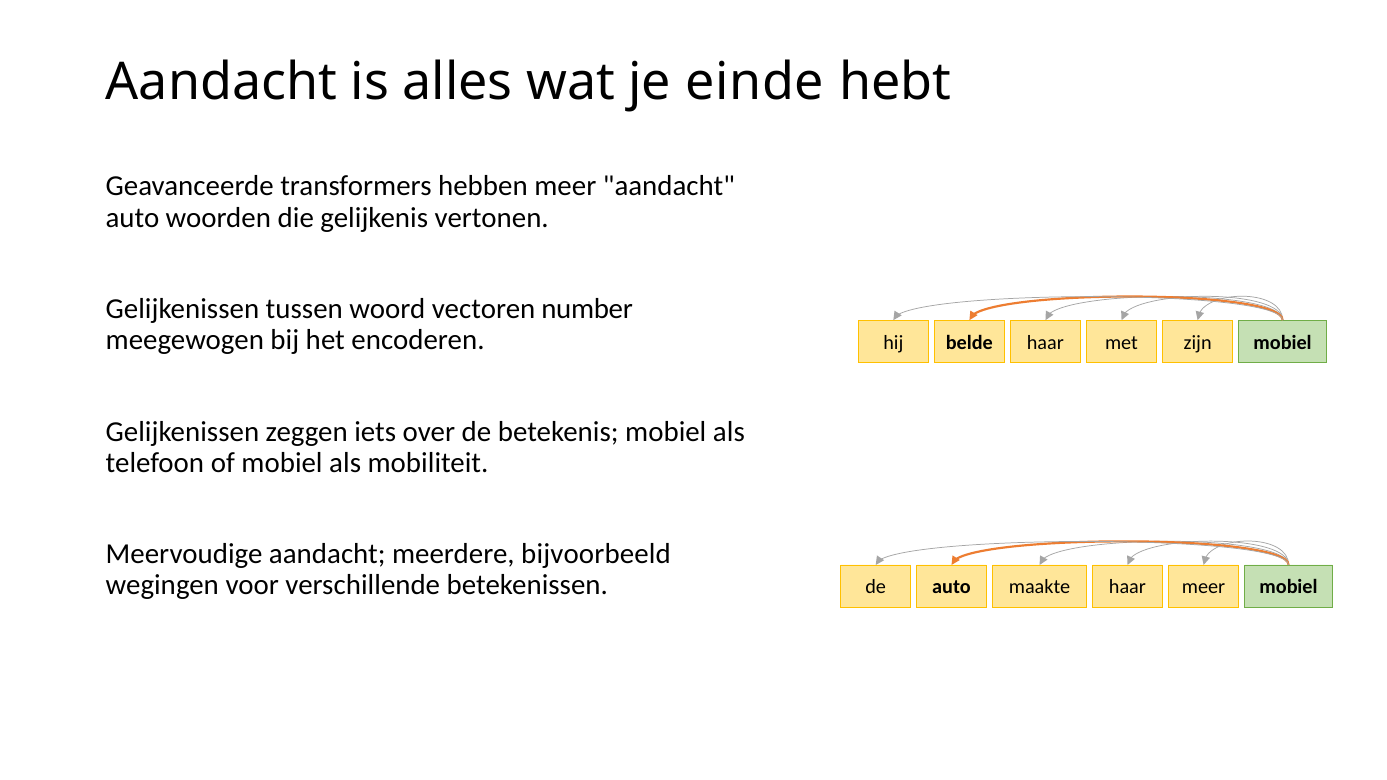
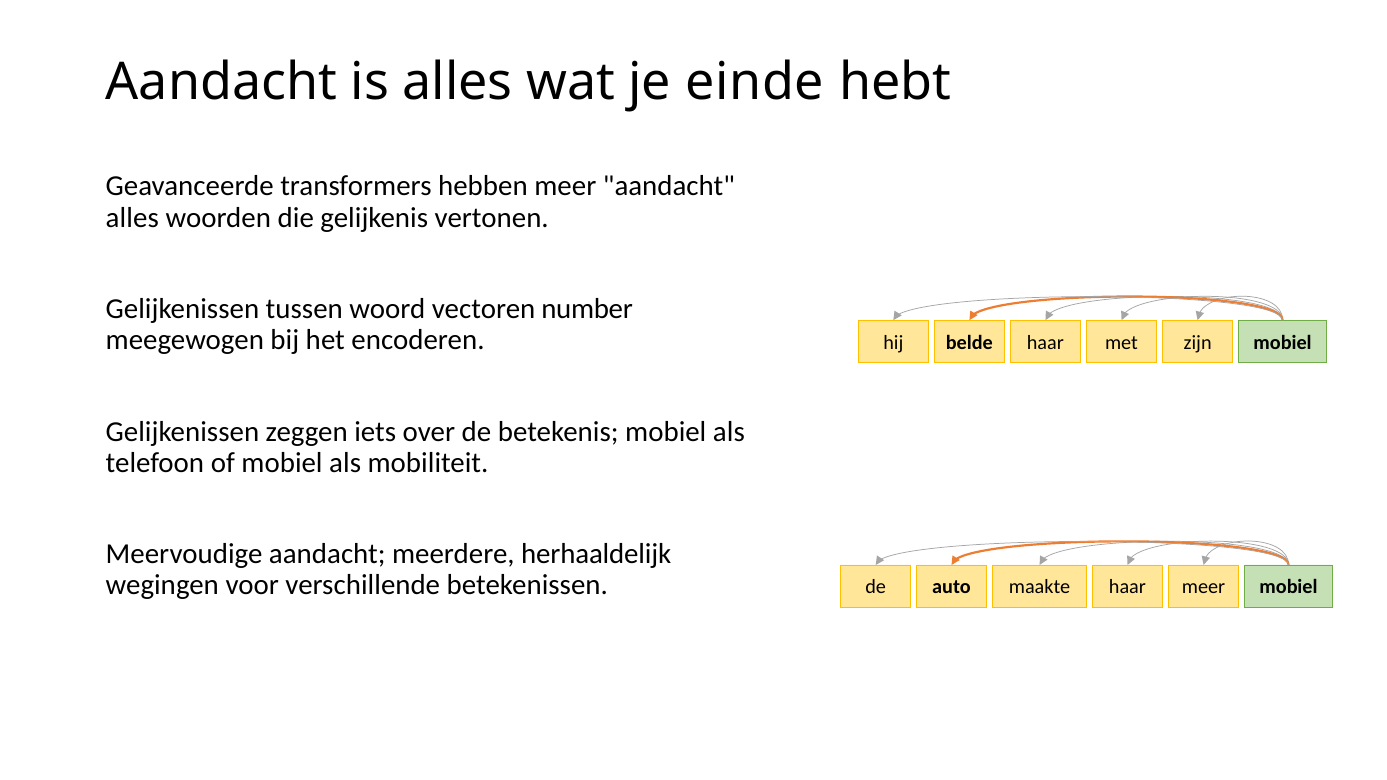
auto: auto -> alles (132, 218)
bijvoorbeeld: bijvoorbeeld -> herhaaldelijk (596, 554)
